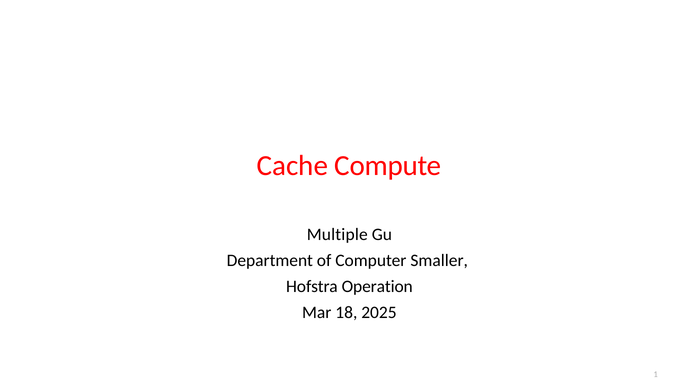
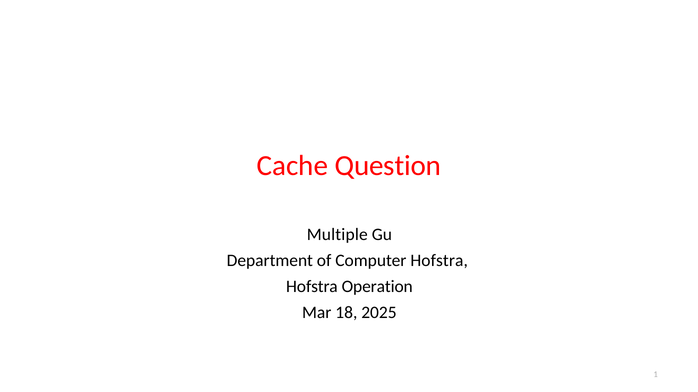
Compute: Compute -> Question (388, 166)
Computer Smaller: Smaller -> Hofstra (439, 261)
